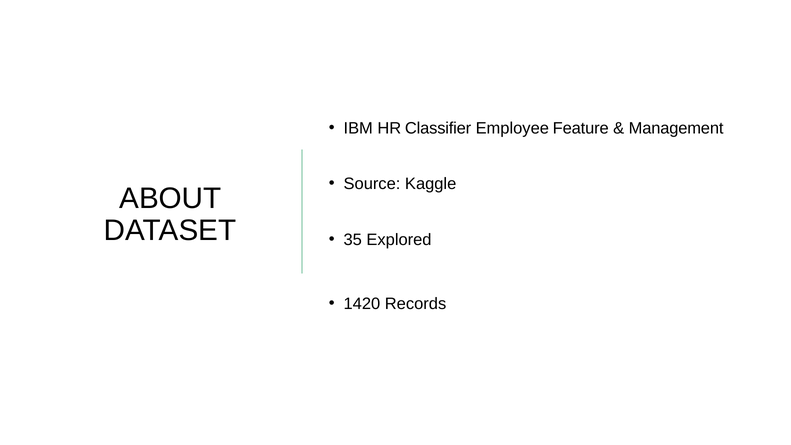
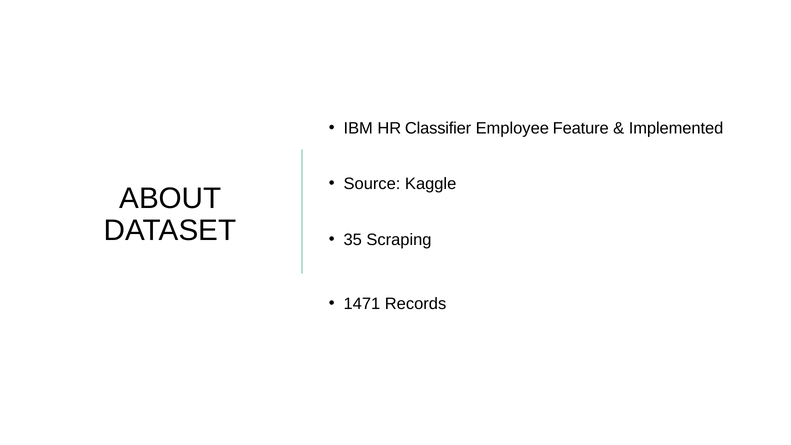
Management: Management -> Implemented (676, 128)
Explored: Explored -> Scraping (399, 240)
1420: 1420 -> 1471 (362, 304)
